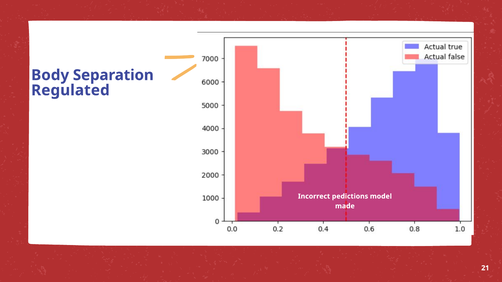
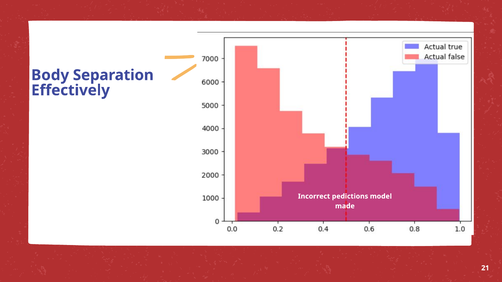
Regulated: Regulated -> Effectively (71, 90)
